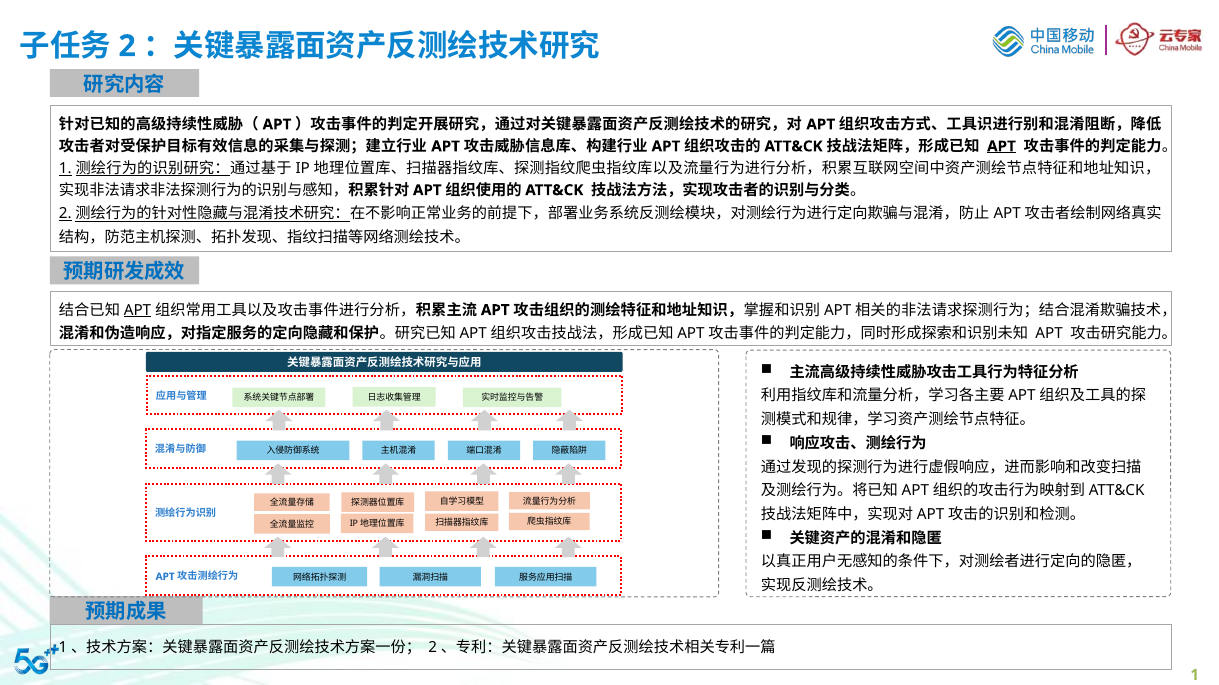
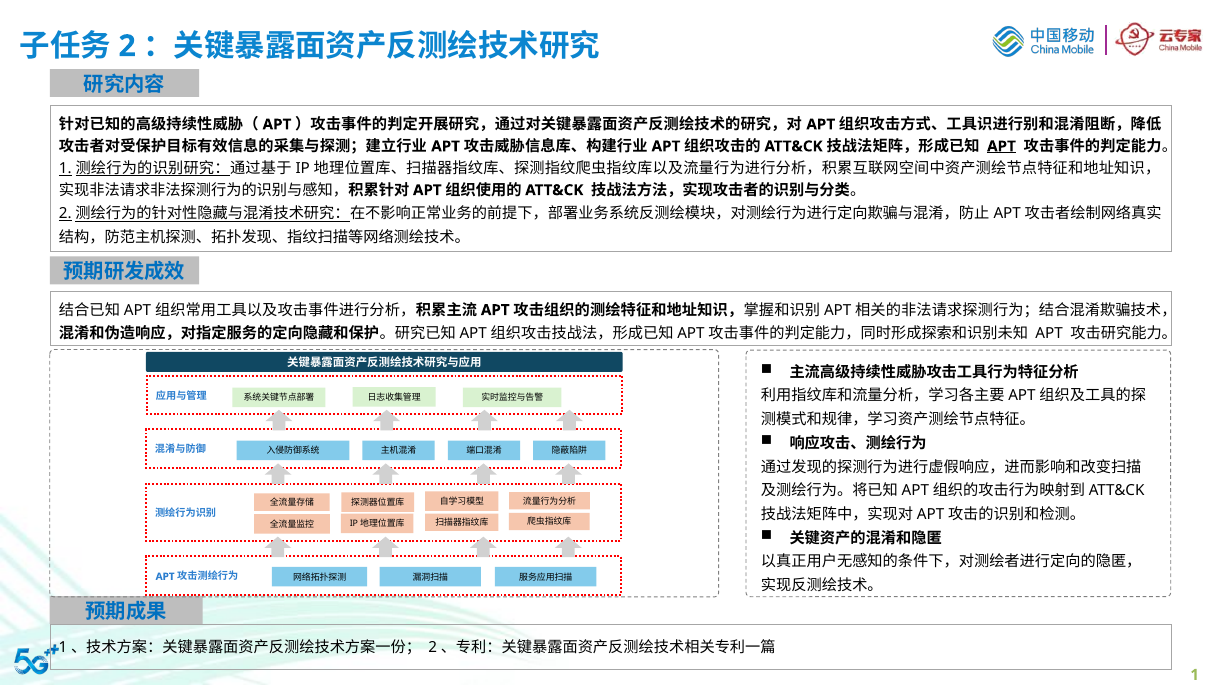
APT underline: present -> none (138, 310)
